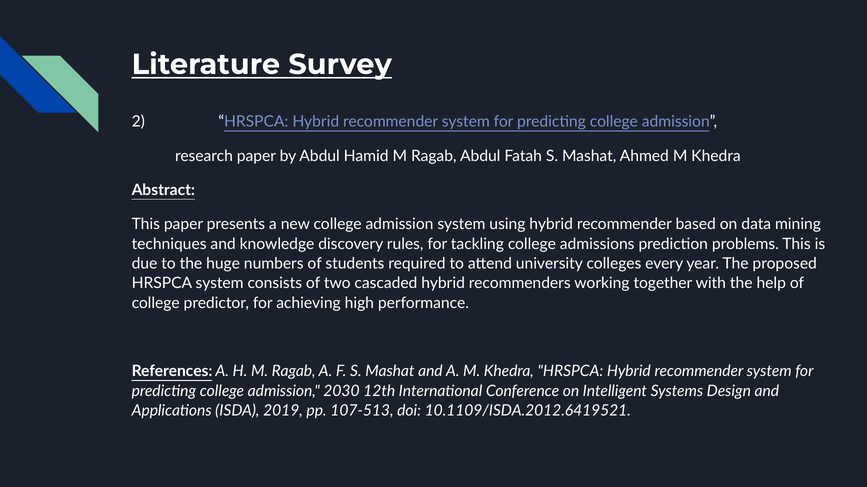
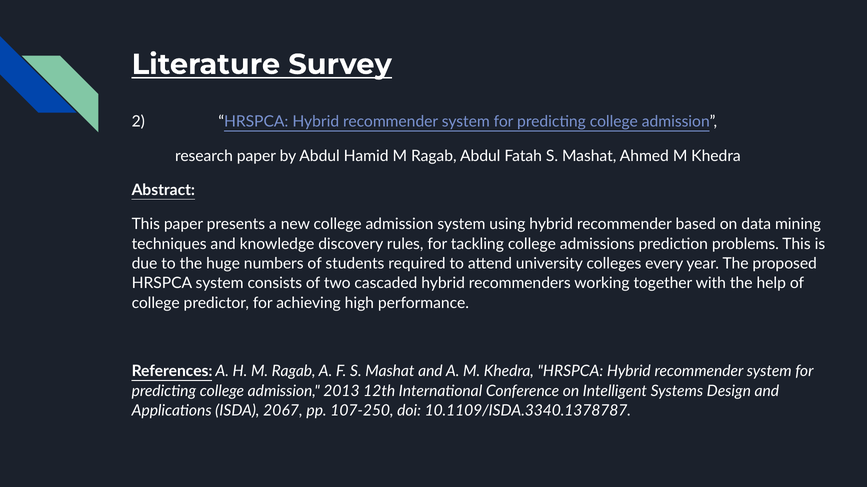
2030: 2030 -> 2013 (341, 391)
2019: 2019 -> 2067 (283, 411)
107-513: 107-513 -> 107-250 (362, 411)
10.1109/ISDA.2012.6419521: 10.1109/ISDA.2012.6419521 -> 10.1109/ISDA.3340.1378787 (528, 411)
